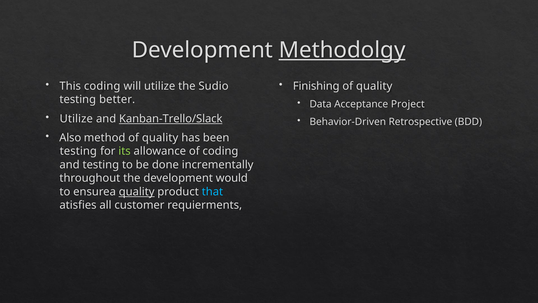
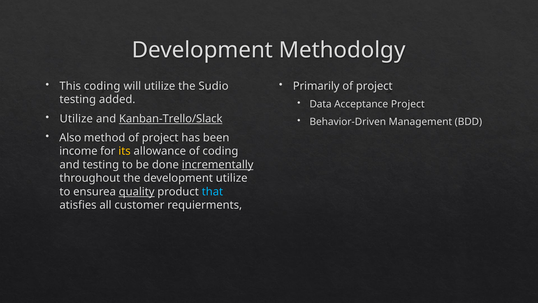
Methodolgy underline: present -> none (342, 50)
Finishing: Finishing -> Primarily (316, 86)
quality: quality -> project (374, 86)
better: better -> added (117, 99)
Retrospective: Retrospective -> Management (420, 122)
method of quality: quality -> project (160, 138)
testing: testing -> income (78, 151)
its colour: light green -> yellow (125, 151)
incrementally underline: none -> present (218, 165)
development would: would -> utilize (232, 178)
